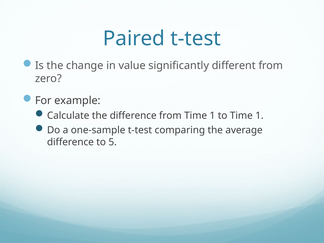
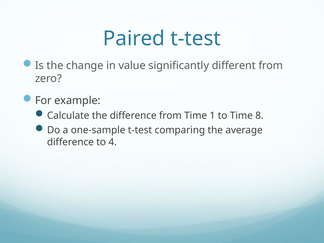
to Time 1: 1 -> 8 (259, 116)
5: 5 -> 4 (113, 142)
